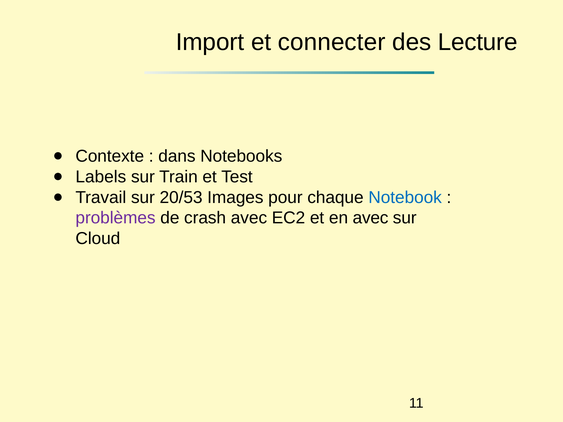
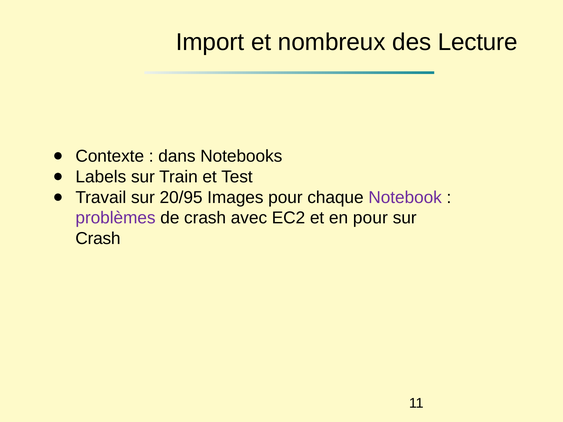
connecter: connecter -> nombreux (332, 42)
20/53: 20/53 -> 20/95 (181, 197)
Notebook colour: blue -> purple (405, 197)
en avec: avec -> pour (370, 218)
Cloud: Cloud -> Crash (98, 239)
